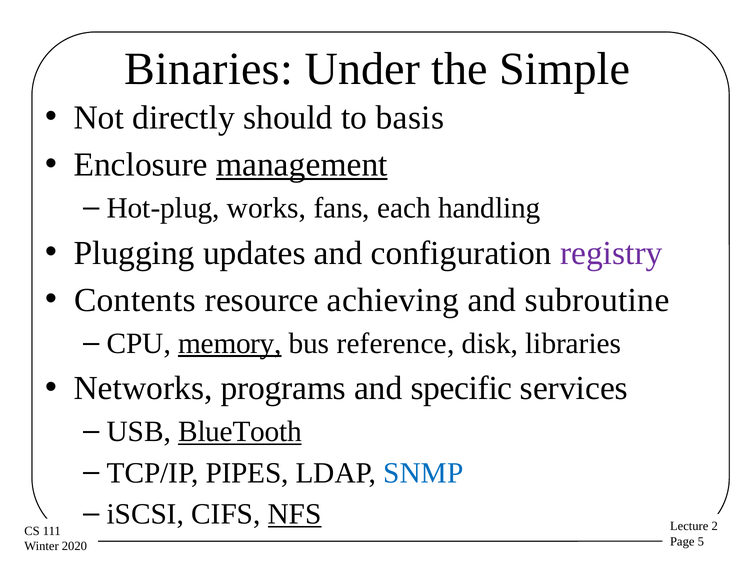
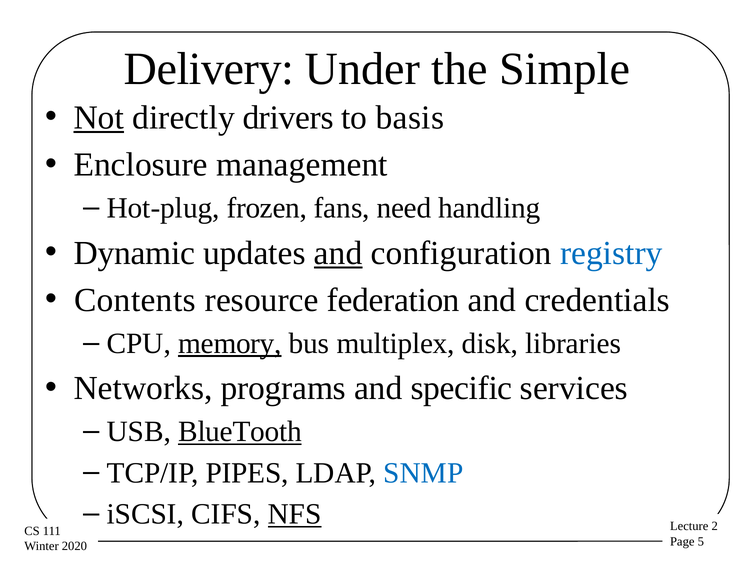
Binaries: Binaries -> Delivery (209, 69)
Not underline: none -> present (99, 117)
should: should -> drivers (288, 117)
management underline: present -> none (302, 164)
works: works -> frozen (267, 208)
each: each -> need (404, 208)
Plugging: Plugging -> Dynamic (134, 253)
and underline: none -> present (338, 253)
registry colour: purple -> blue (611, 253)
achieving: achieving -> federation (393, 300)
subroutine: subroutine -> credentials (597, 300)
reference: reference -> multiplex (396, 343)
